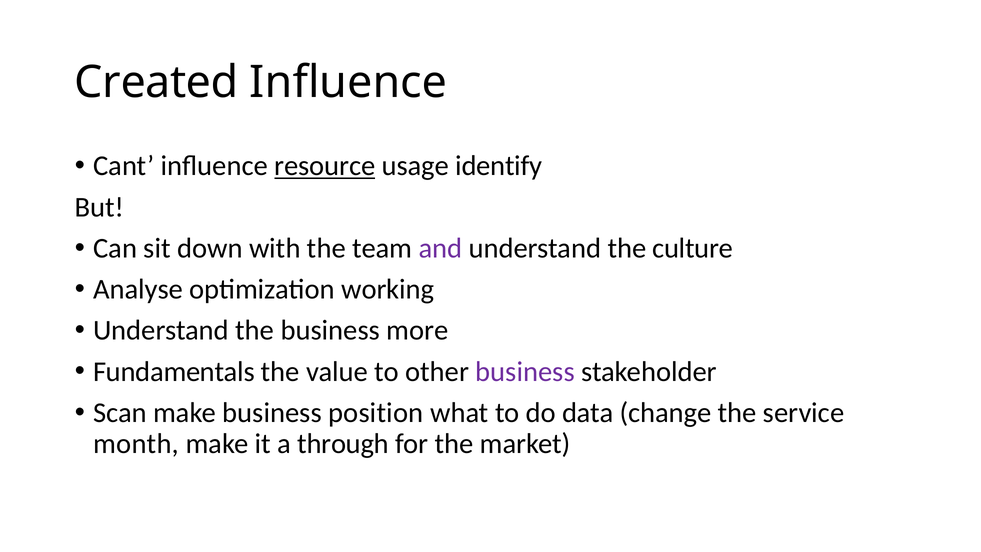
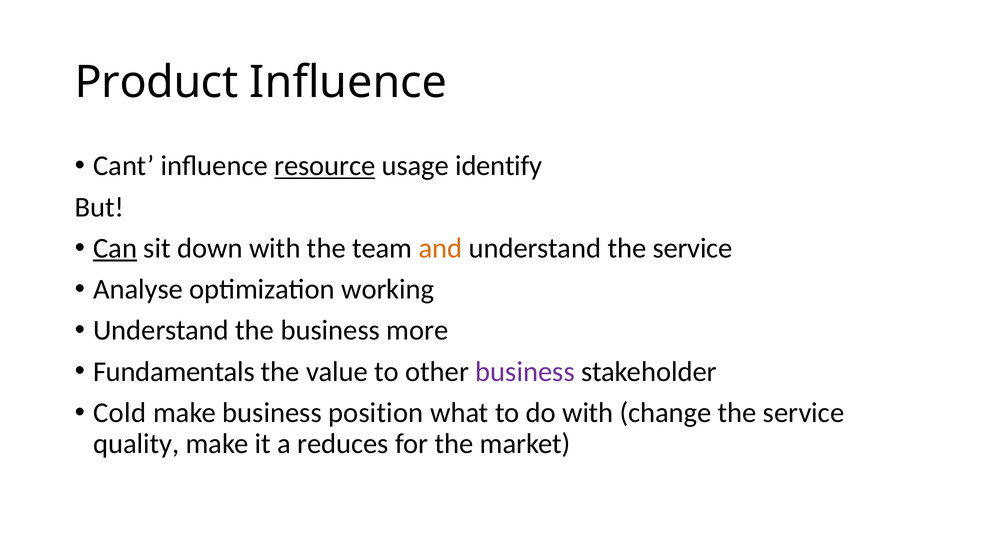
Created: Created -> Product (156, 82)
Can underline: none -> present (115, 248)
and colour: purple -> orange (441, 248)
understand the culture: culture -> service (693, 248)
Scan: Scan -> Cold (120, 413)
do data: data -> with (588, 413)
month: month -> quality (136, 444)
through: through -> reduces (343, 444)
